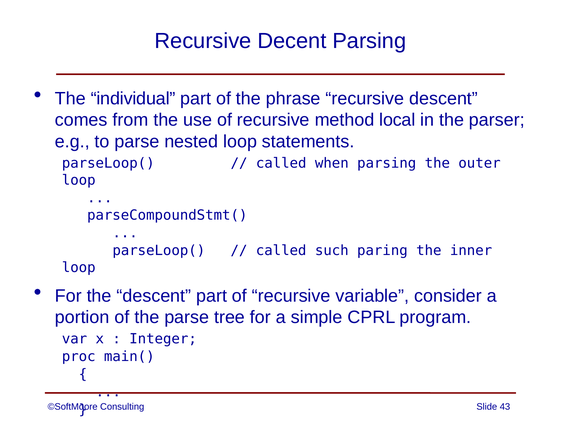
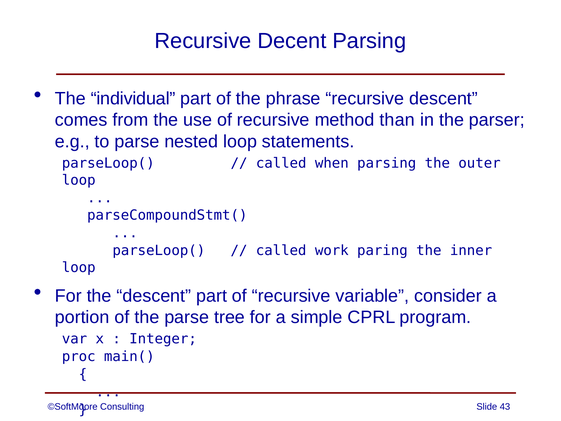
local: local -> than (397, 120)
such: such -> work (332, 250)
